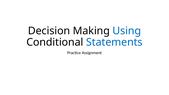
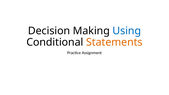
Statements colour: blue -> orange (114, 42)
